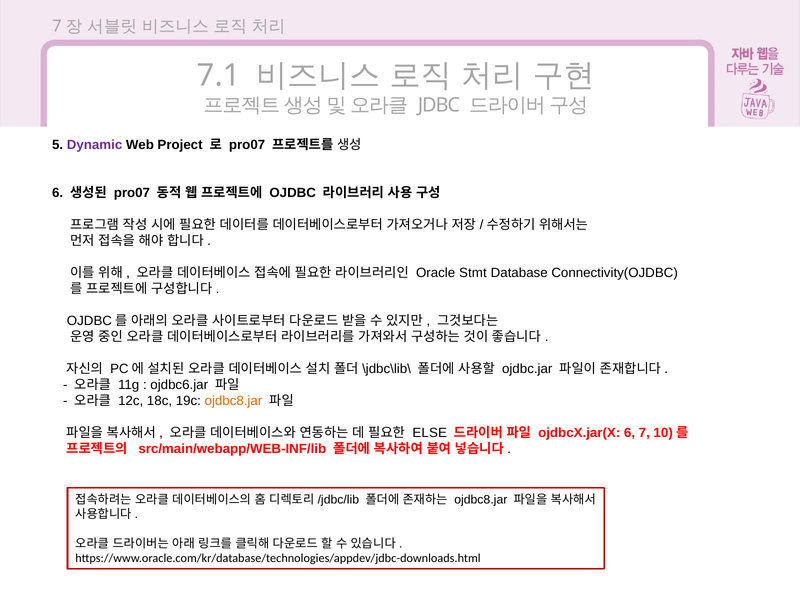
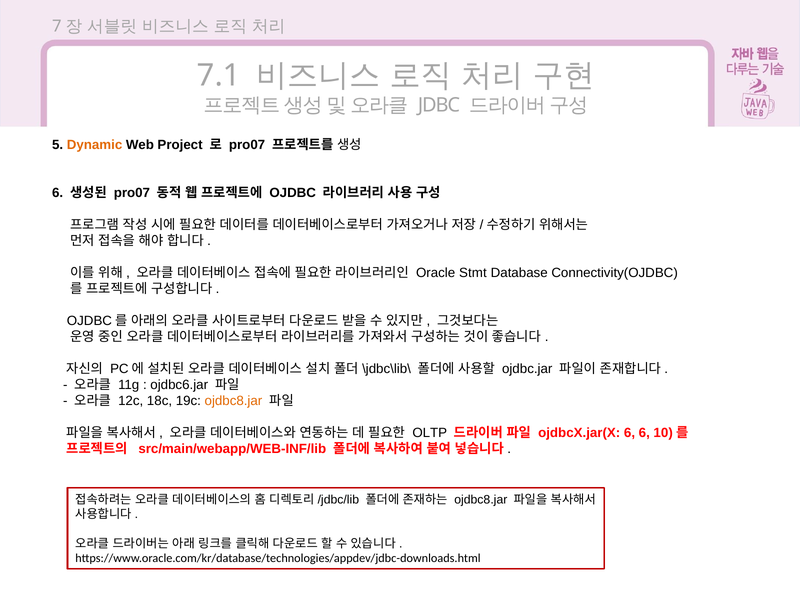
Dynamic colour: purple -> orange (95, 145)
ELSE: ELSE -> OLTP (430, 433)
6 7: 7 -> 6 (644, 433)
